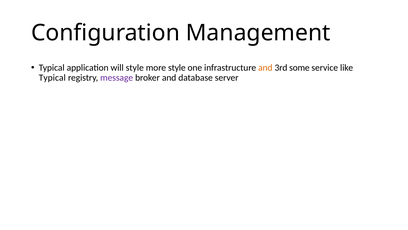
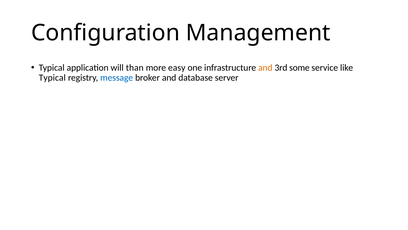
will style: style -> than (135, 68)
more style: style -> easy (177, 68)
message colour: purple -> blue (117, 78)
